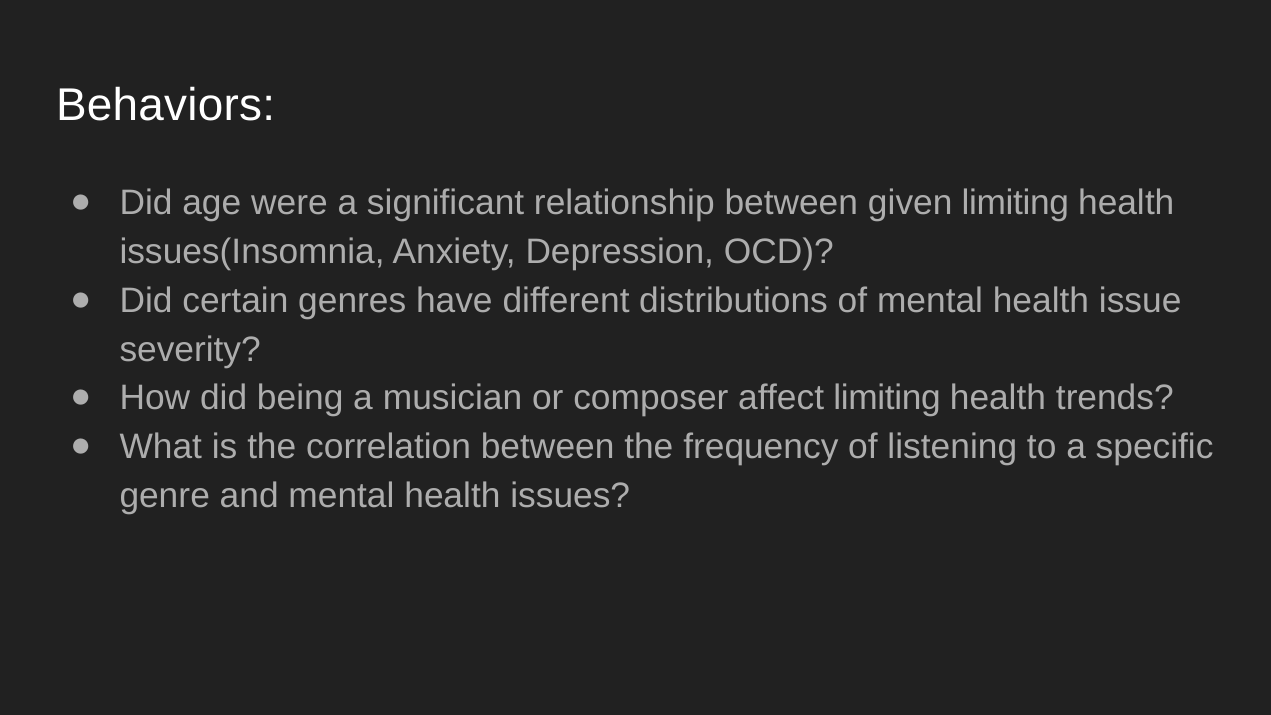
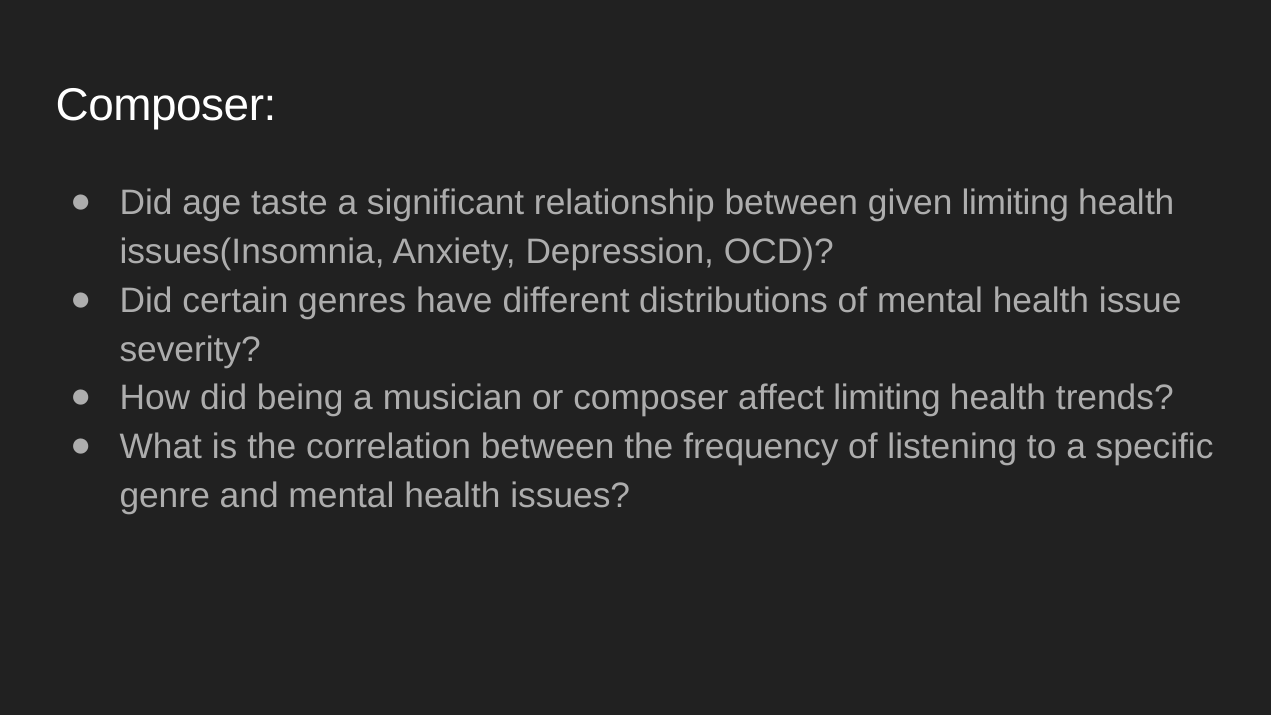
Behaviors: Behaviors -> Composer (166, 105)
were: were -> taste (289, 203)
